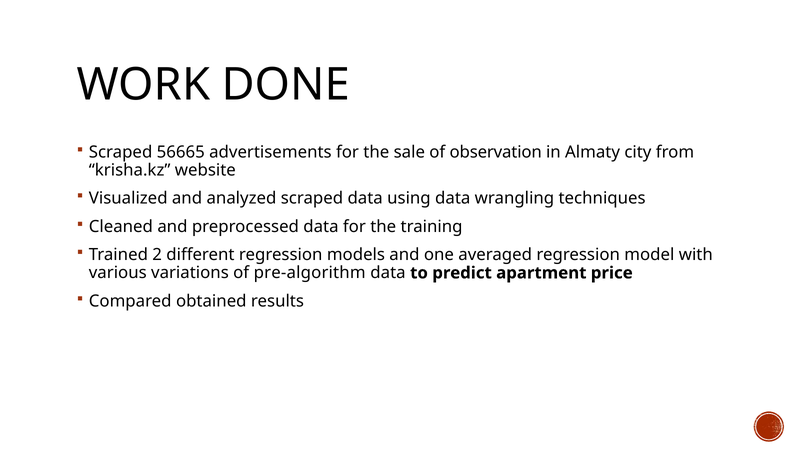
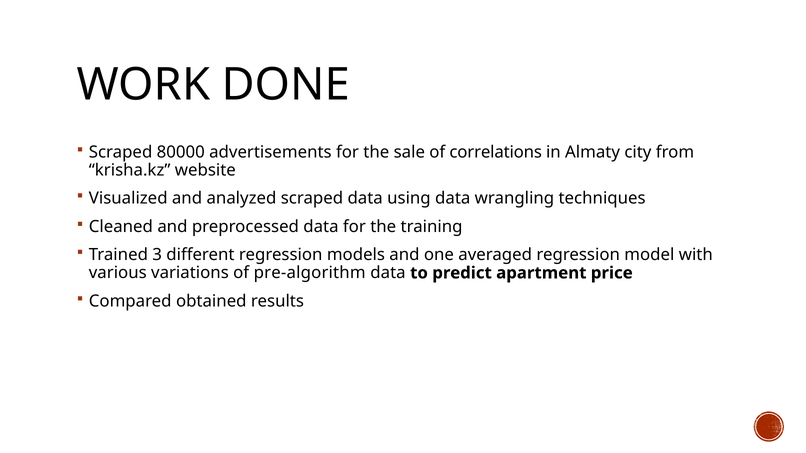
56665: 56665 -> 80000 (181, 152)
observation: observation -> correlations (496, 152)
2: 2 -> 3 (157, 255)
